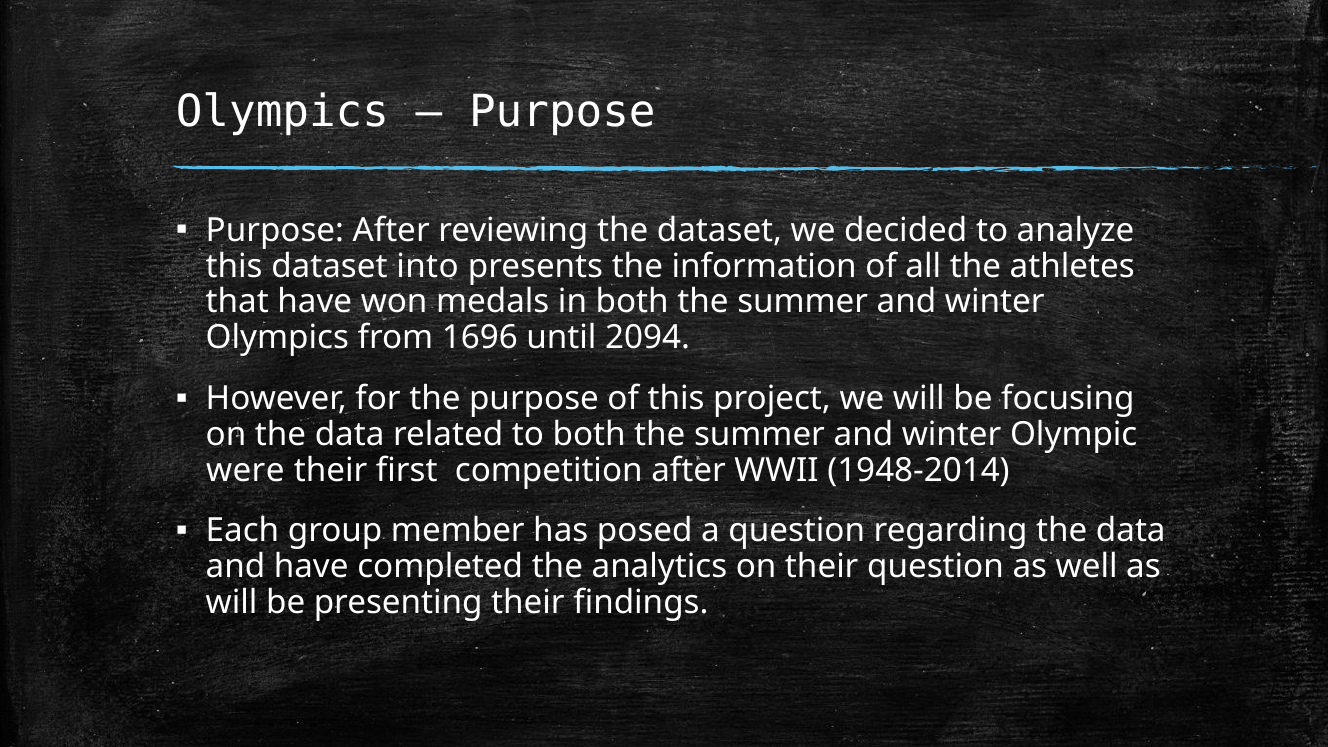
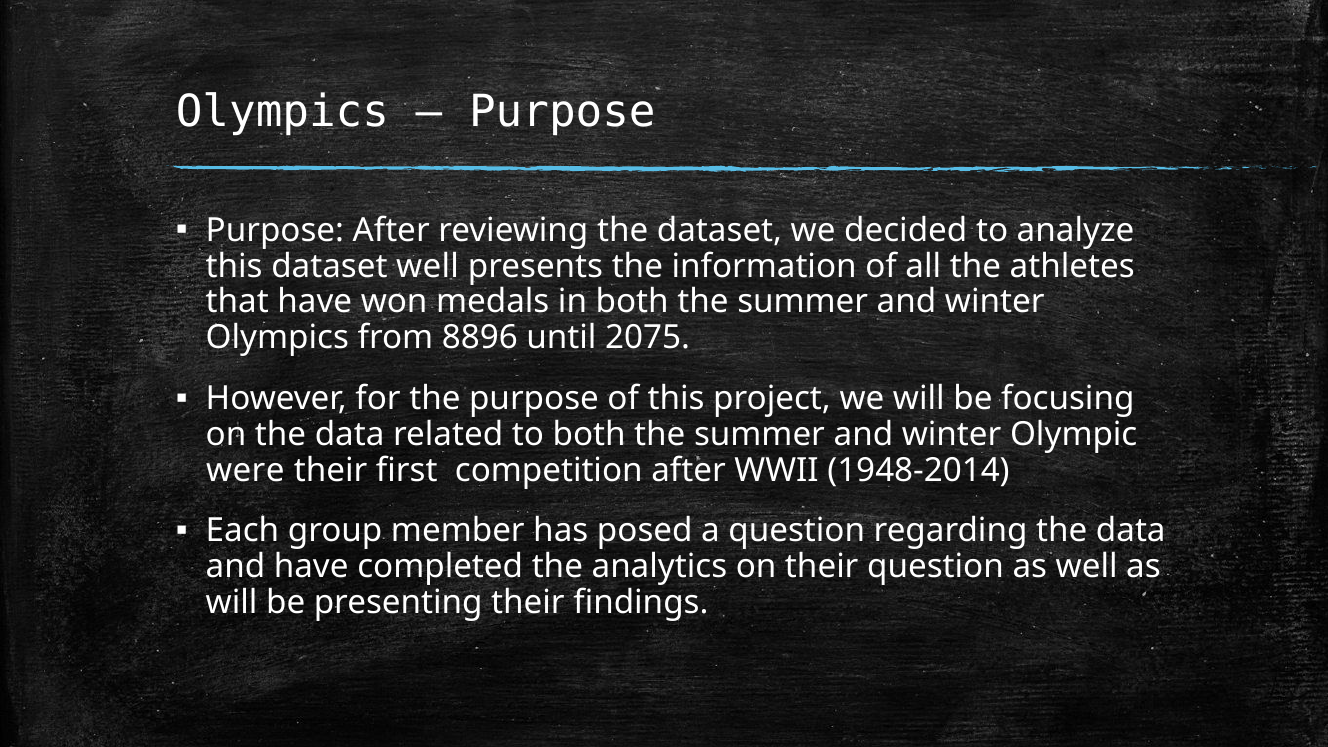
dataset into: into -> well (428, 266)
1696: 1696 -> 8896 (480, 338)
2094: 2094 -> 2075 (648, 338)
